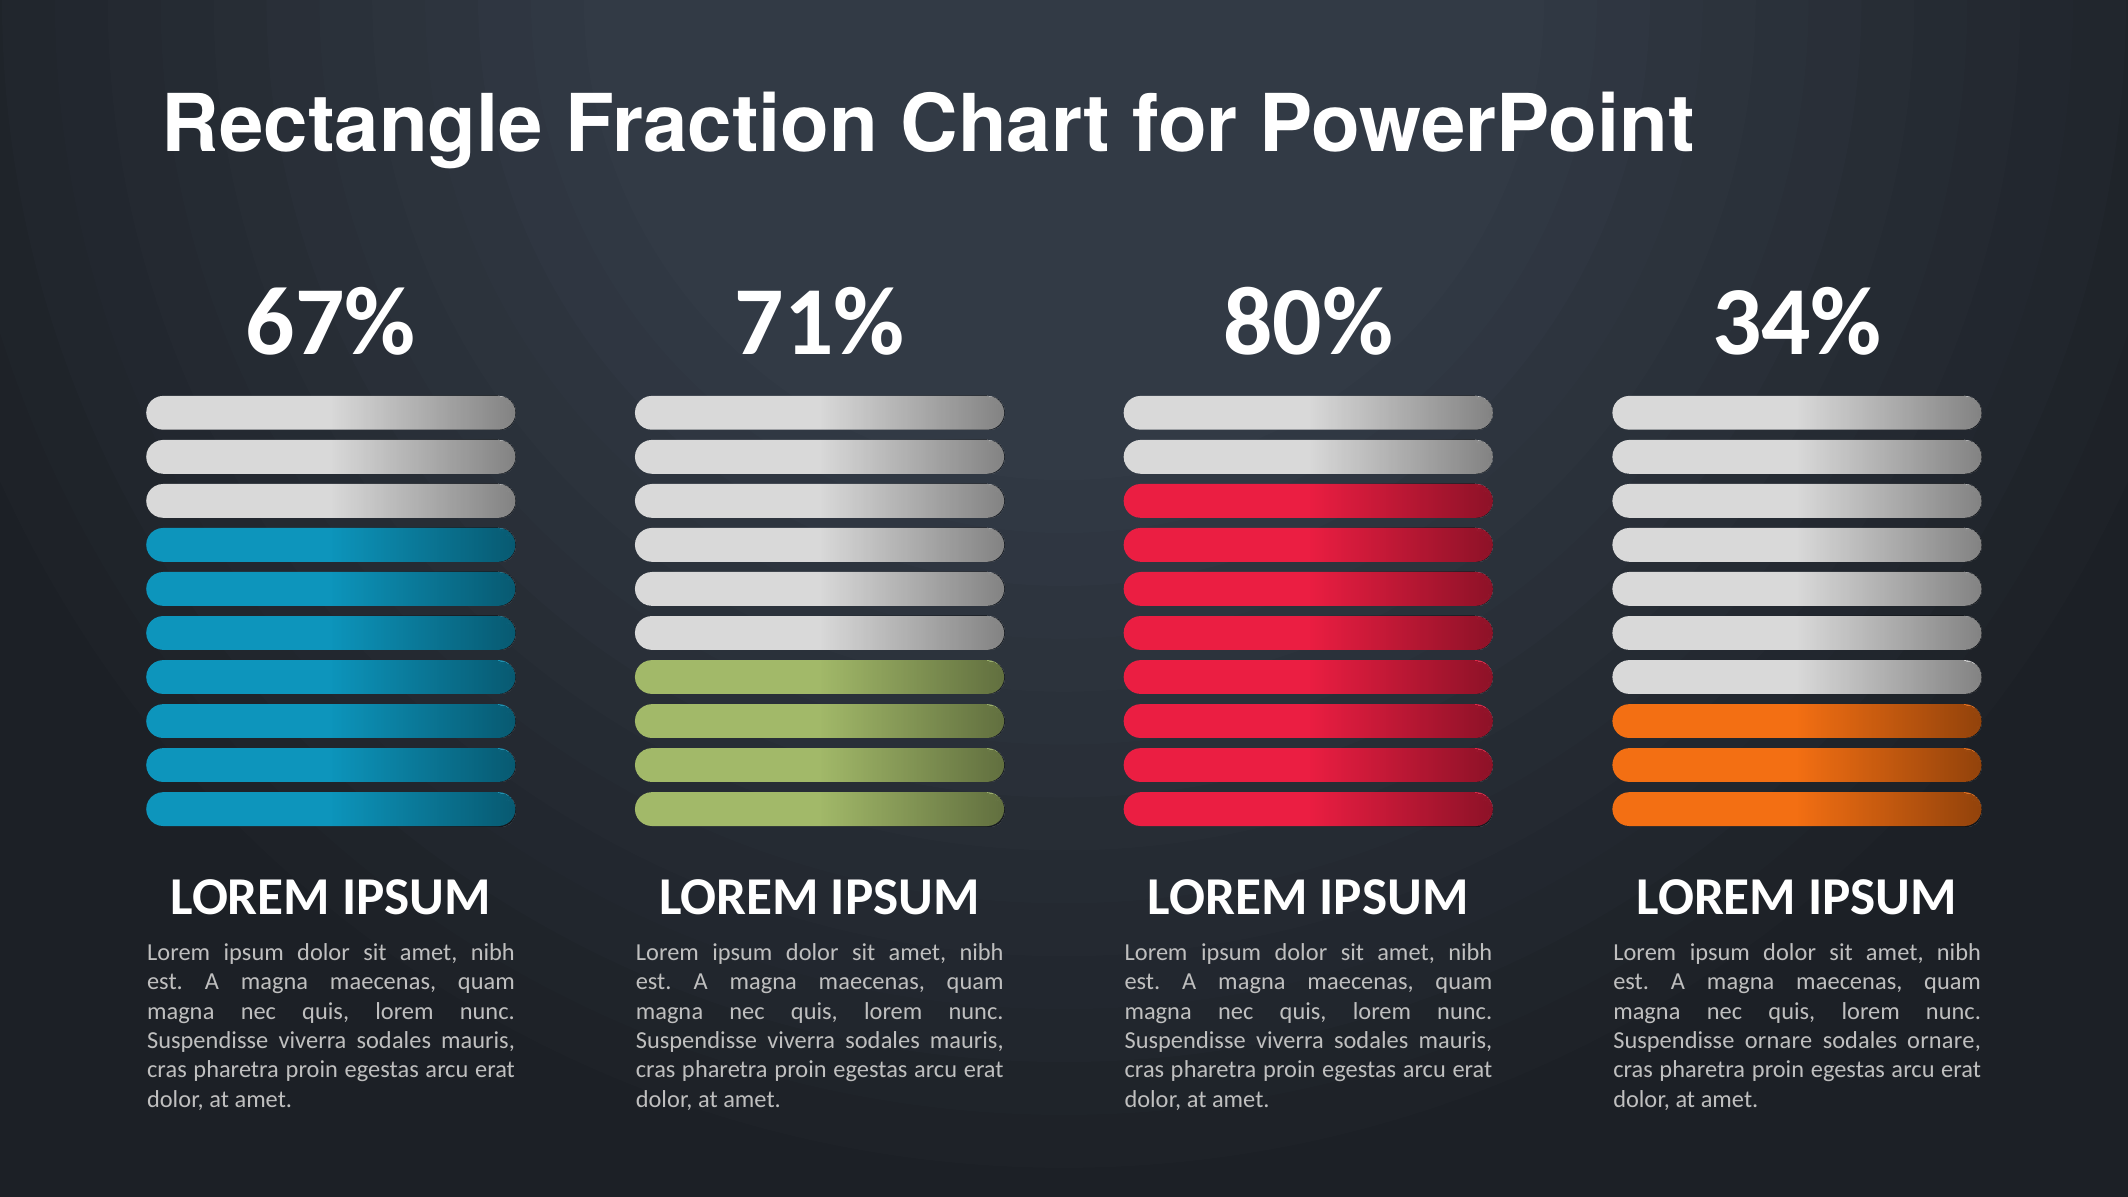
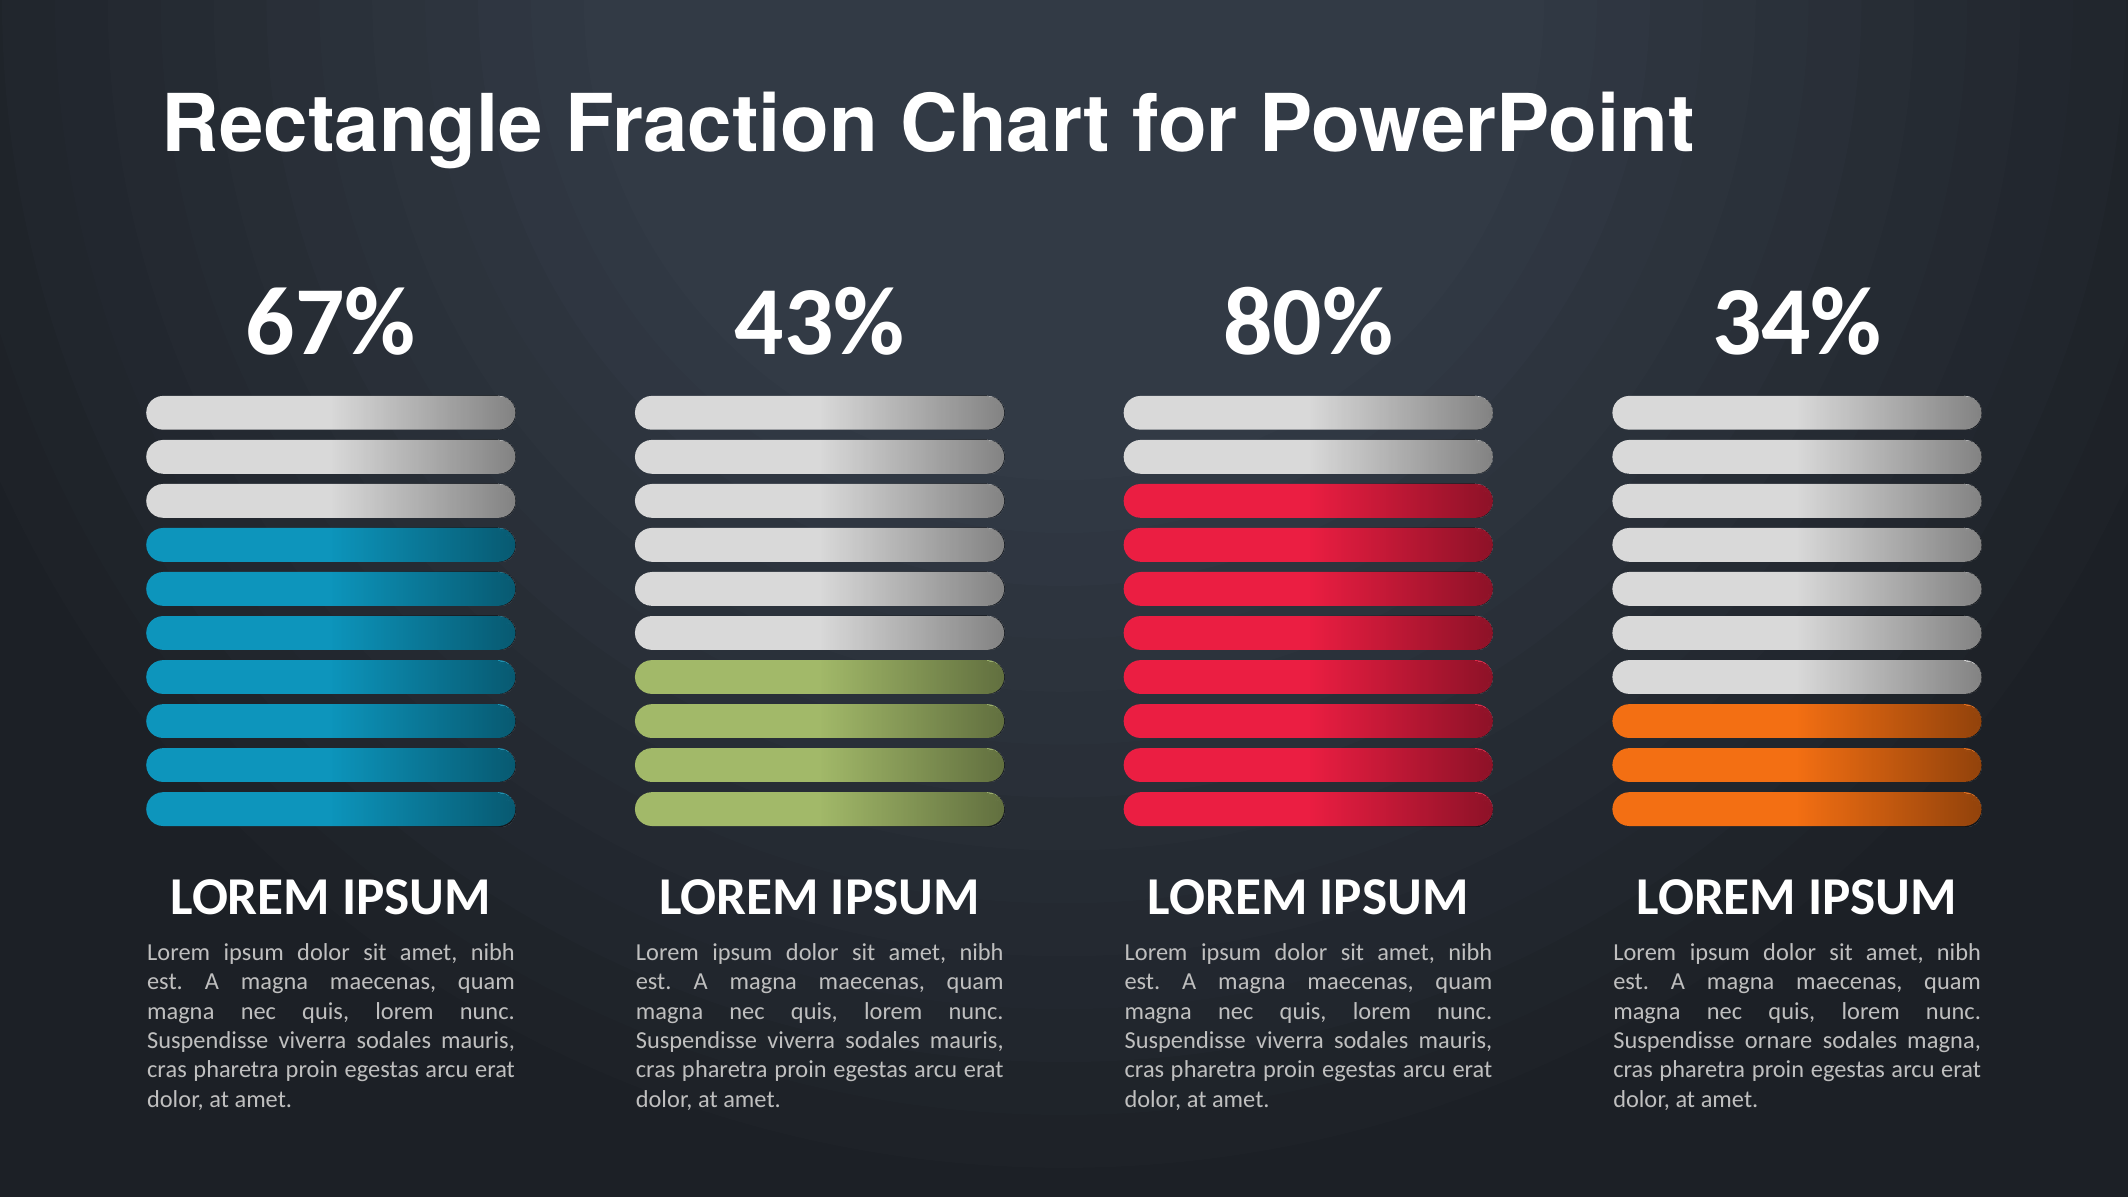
71%: 71% -> 43% (820, 322)
sodales ornare: ornare -> magna (1944, 1040)
